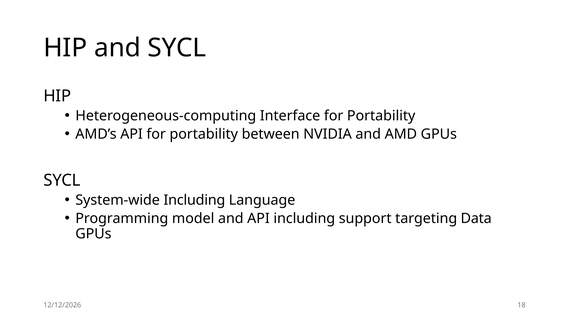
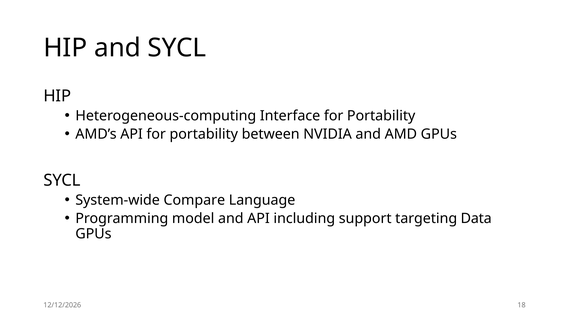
System-wide Including: Including -> Compare (194, 200)
